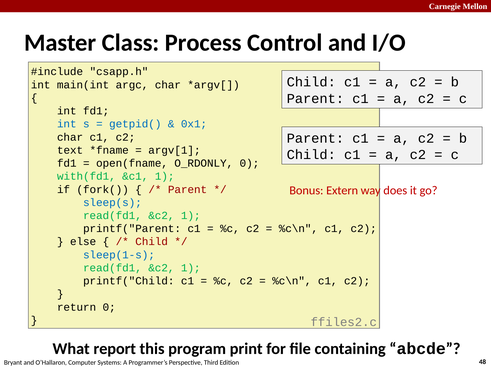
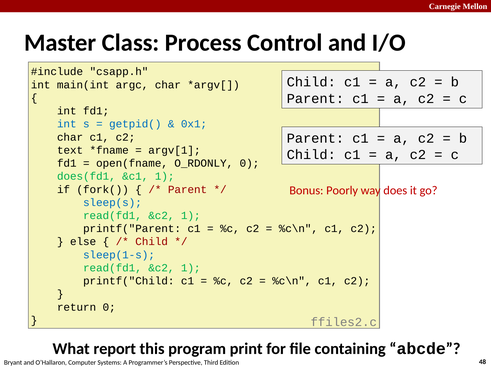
with(fd1: with(fd1 -> does(fd1 (86, 176)
Extern: Extern -> Poorly (342, 191)
